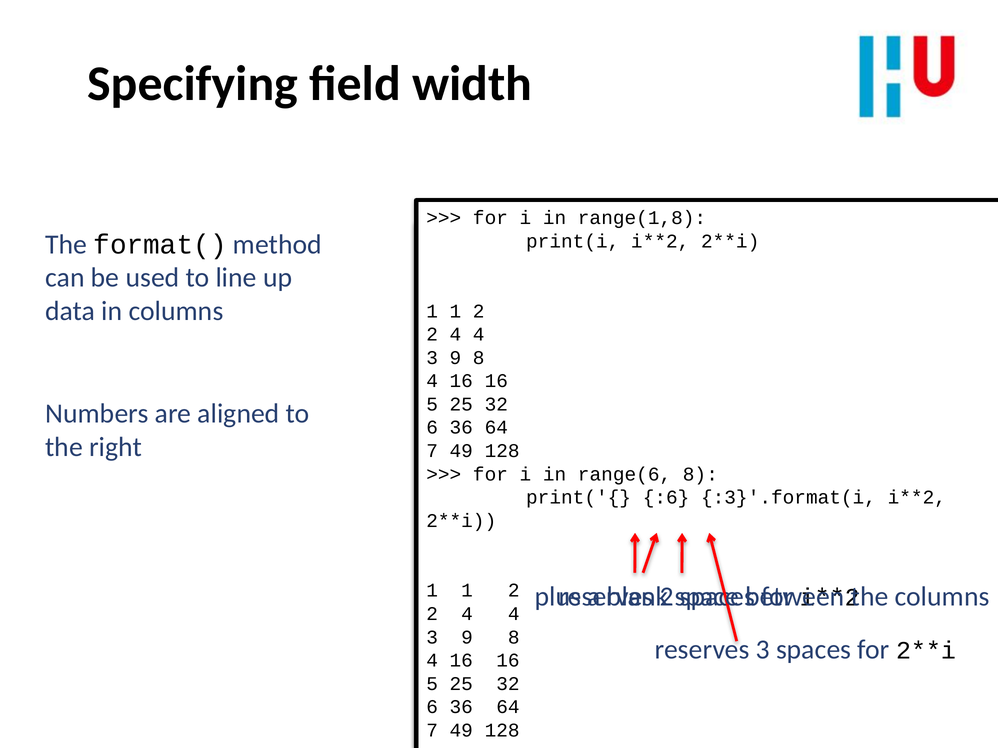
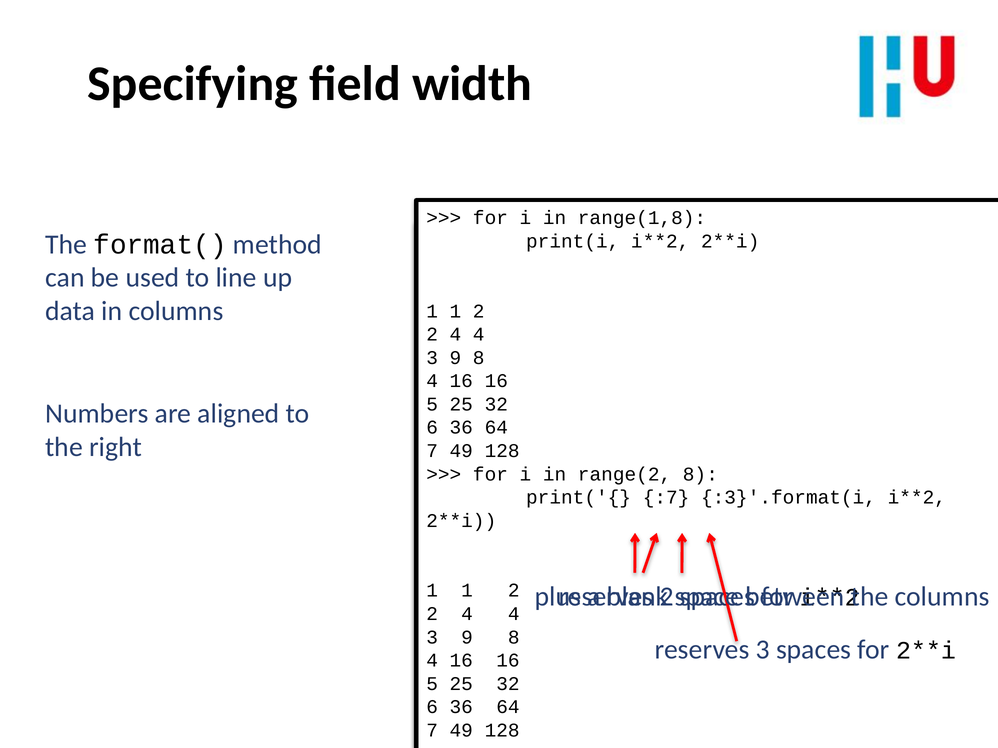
range(6: range(6 -> range(2 (625, 474)
:6: :6 -> :7 (666, 498)
